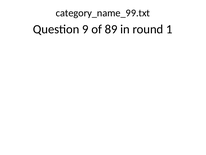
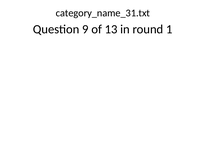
category_name_99.txt: category_name_99.txt -> category_name_31.txt (103, 13)
89: 89 -> 13 (111, 29)
